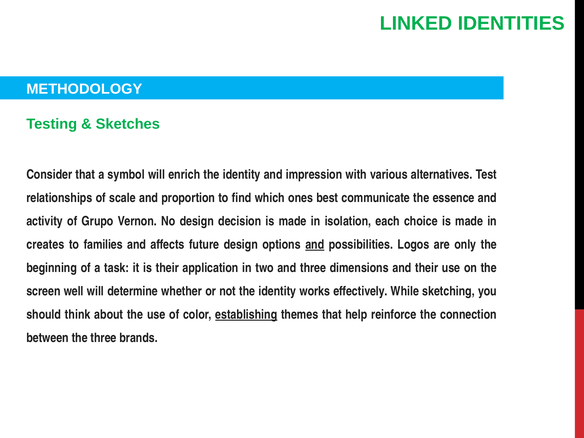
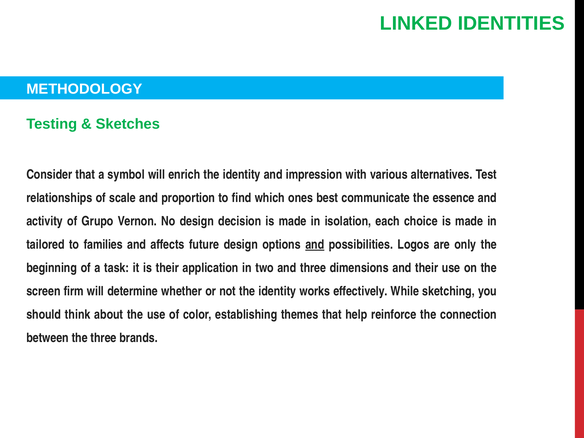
creates: creates -> tailored (46, 245)
well: well -> firm (74, 291)
establishing underline: present -> none (246, 315)
